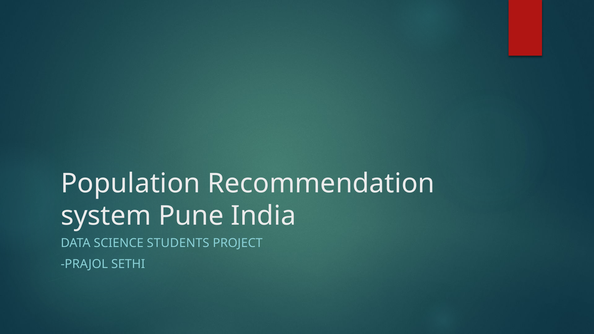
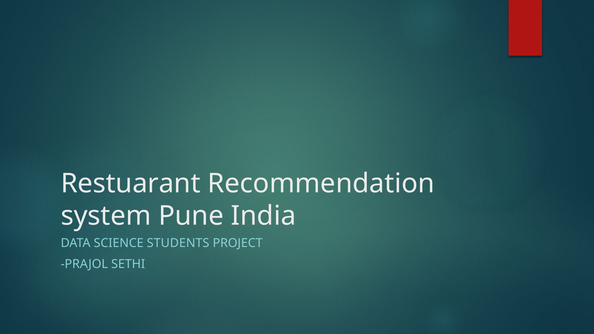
Population: Population -> Restuarant (131, 183)
